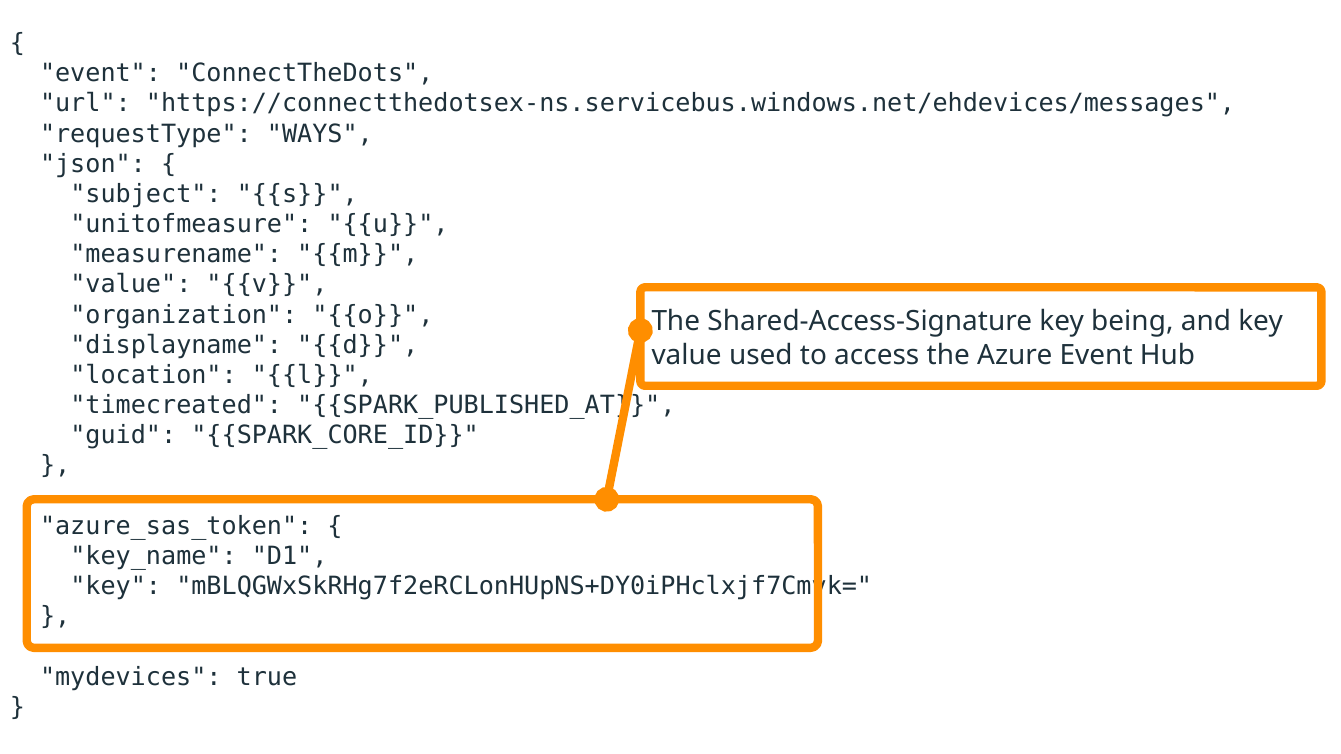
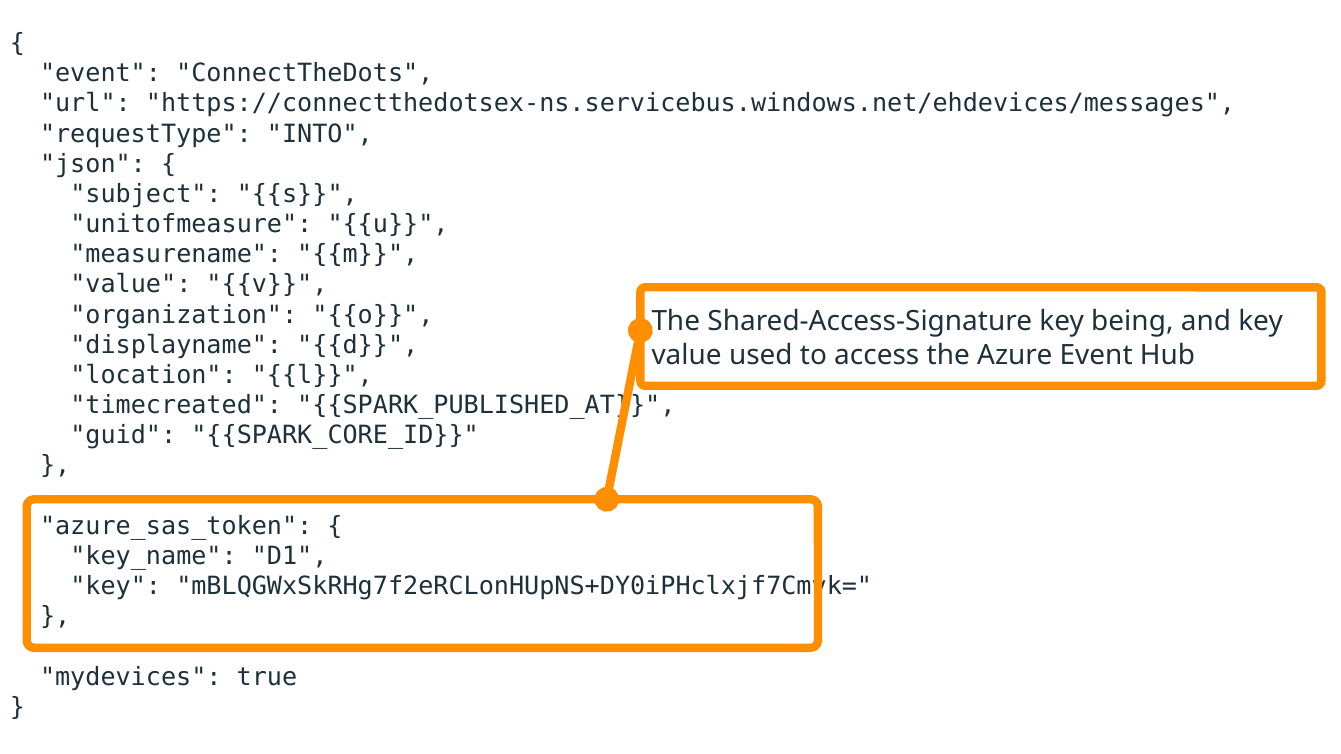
WAYS: WAYS -> INTO (320, 134)
